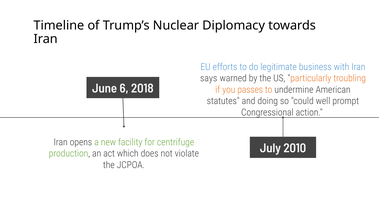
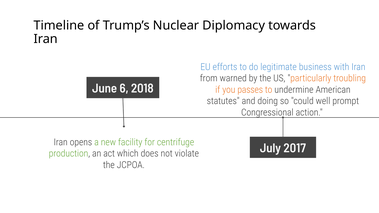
says: says -> from (209, 78)
2010: 2010 -> 2017 (295, 148)
